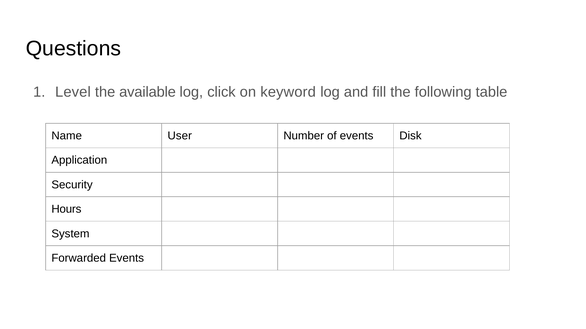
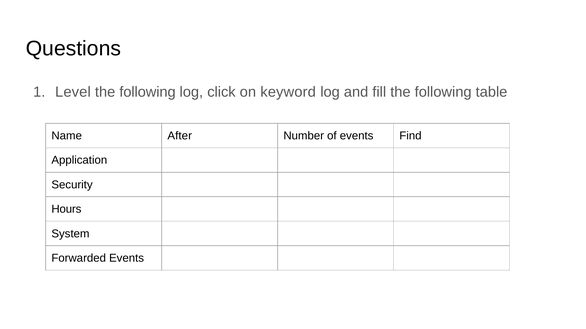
available: available -> following (148, 92)
User: User -> After (180, 136)
Disk: Disk -> Find (410, 136)
